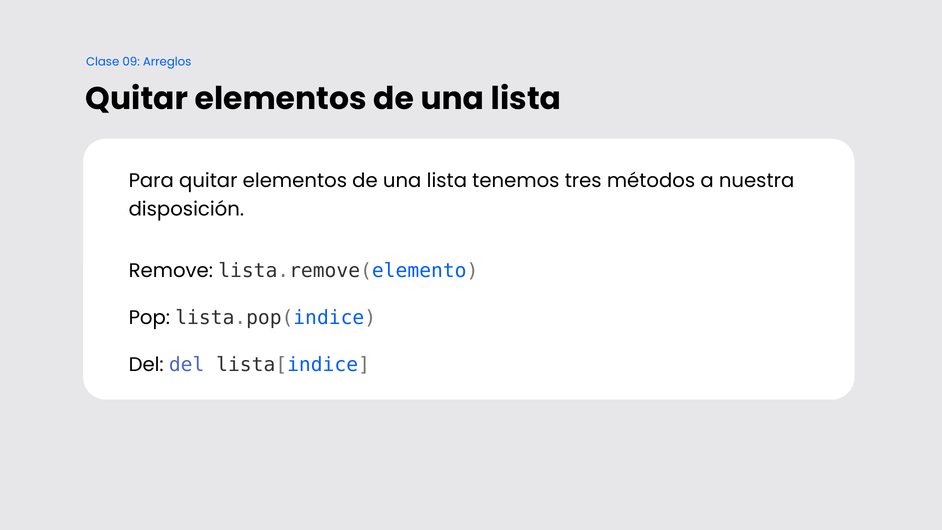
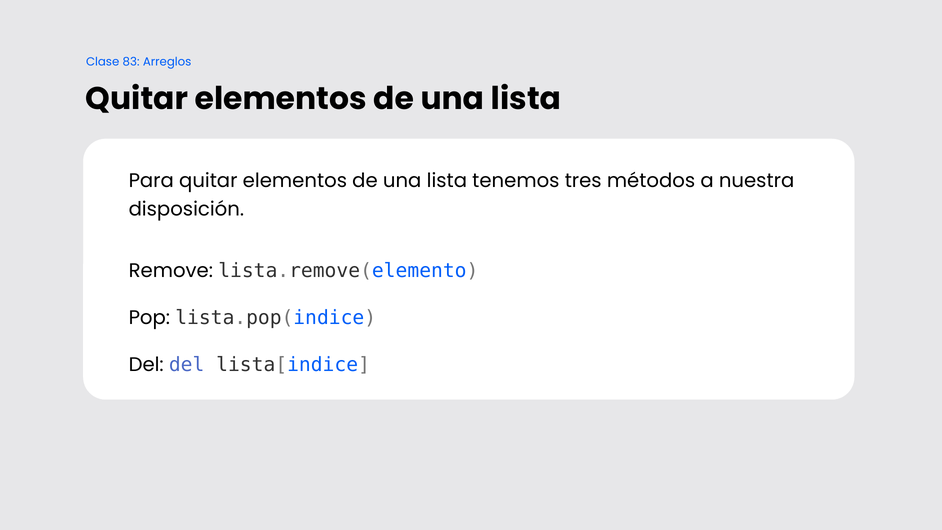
09: 09 -> 83 (131, 62)
